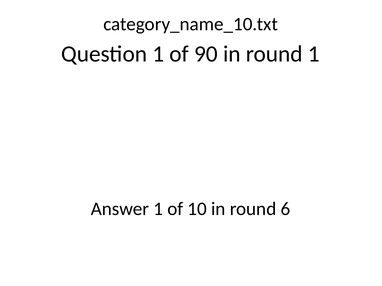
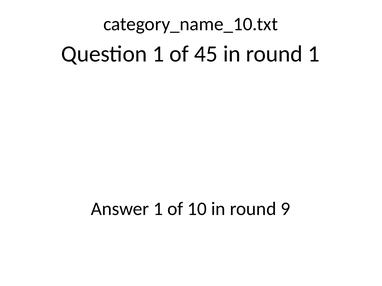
90: 90 -> 45 (206, 54)
6: 6 -> 9 (285, 209)
